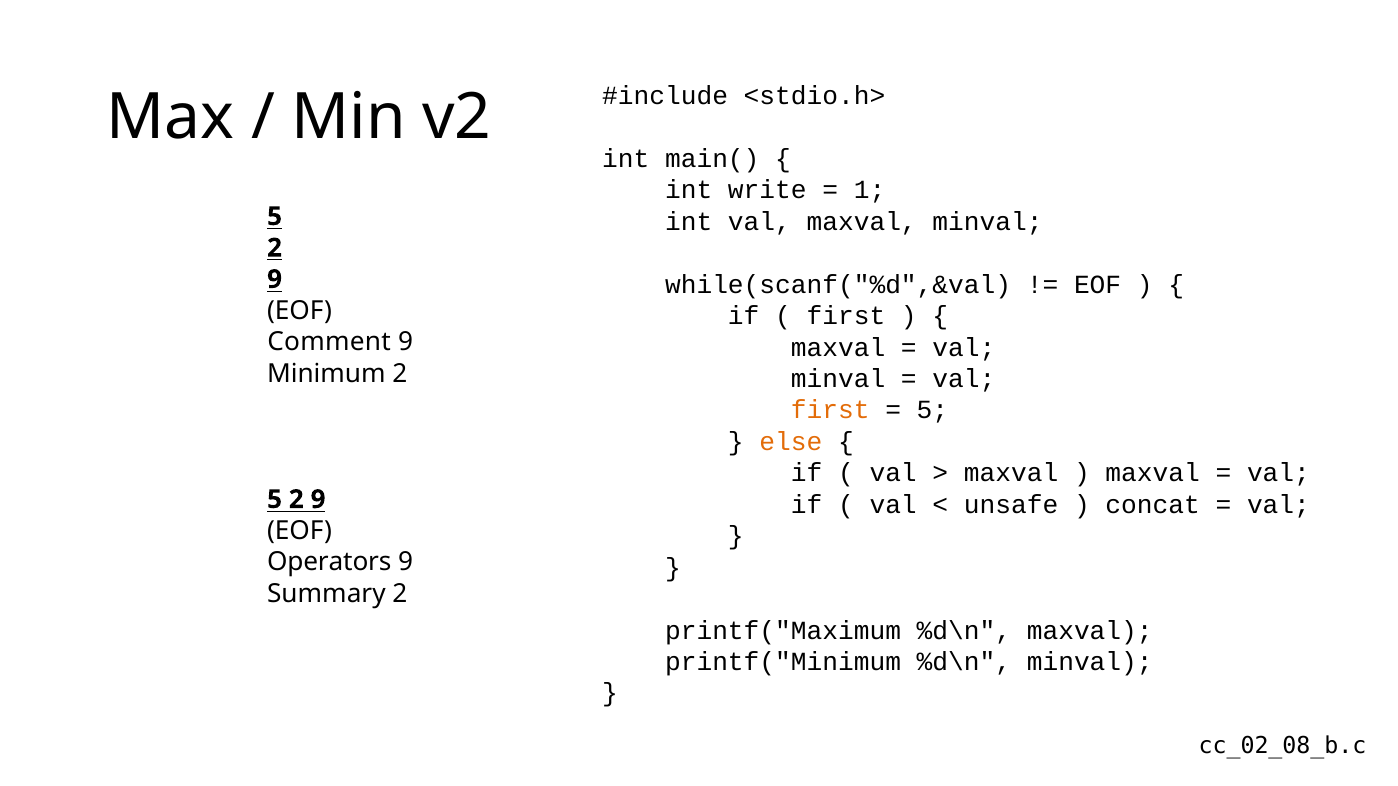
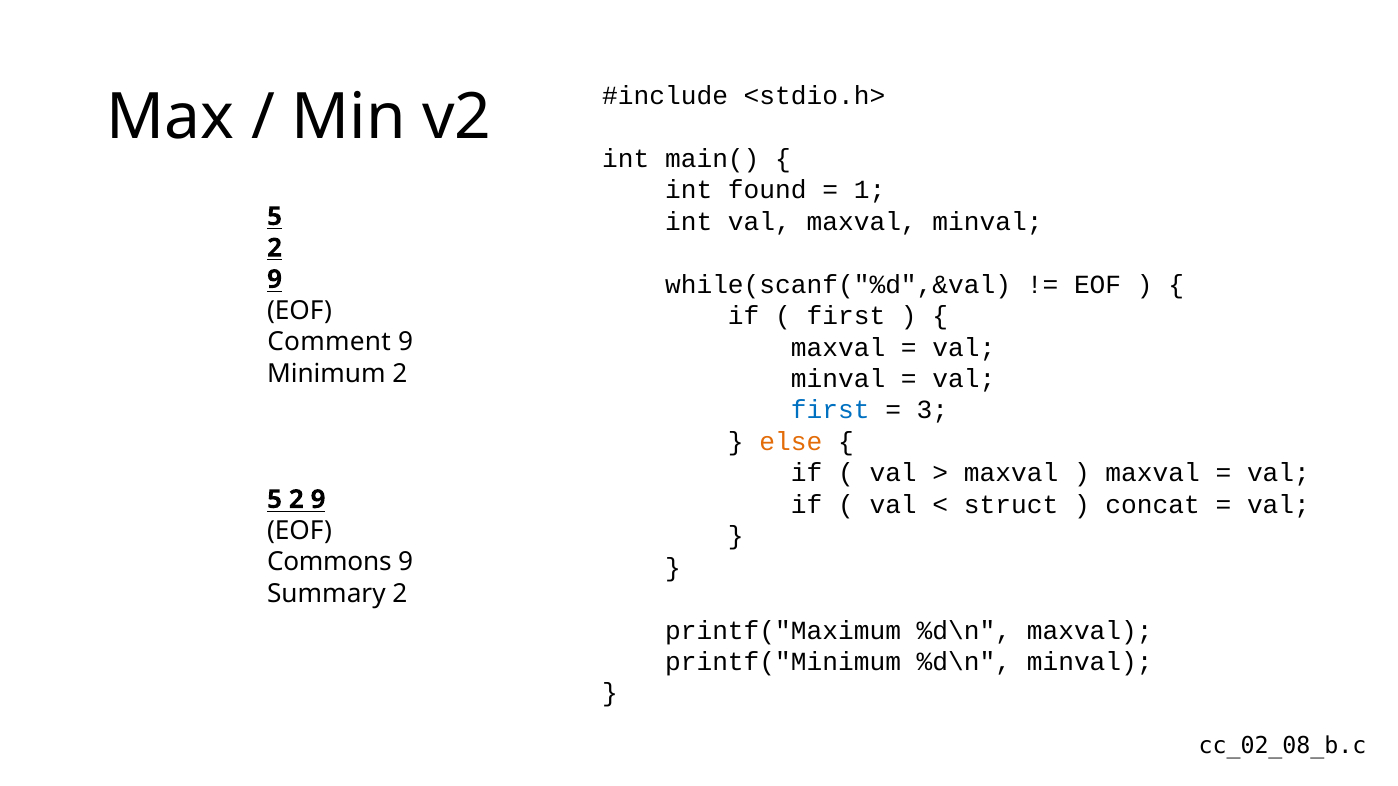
write: write -> found (767, 190)
first colour: orange -> blue (830, 410)
5: 5 -> 3 (932, 410)
unsafe: unsafe -> struct (1011, 505)
Operators: Operators -> Commons (329, 563)
